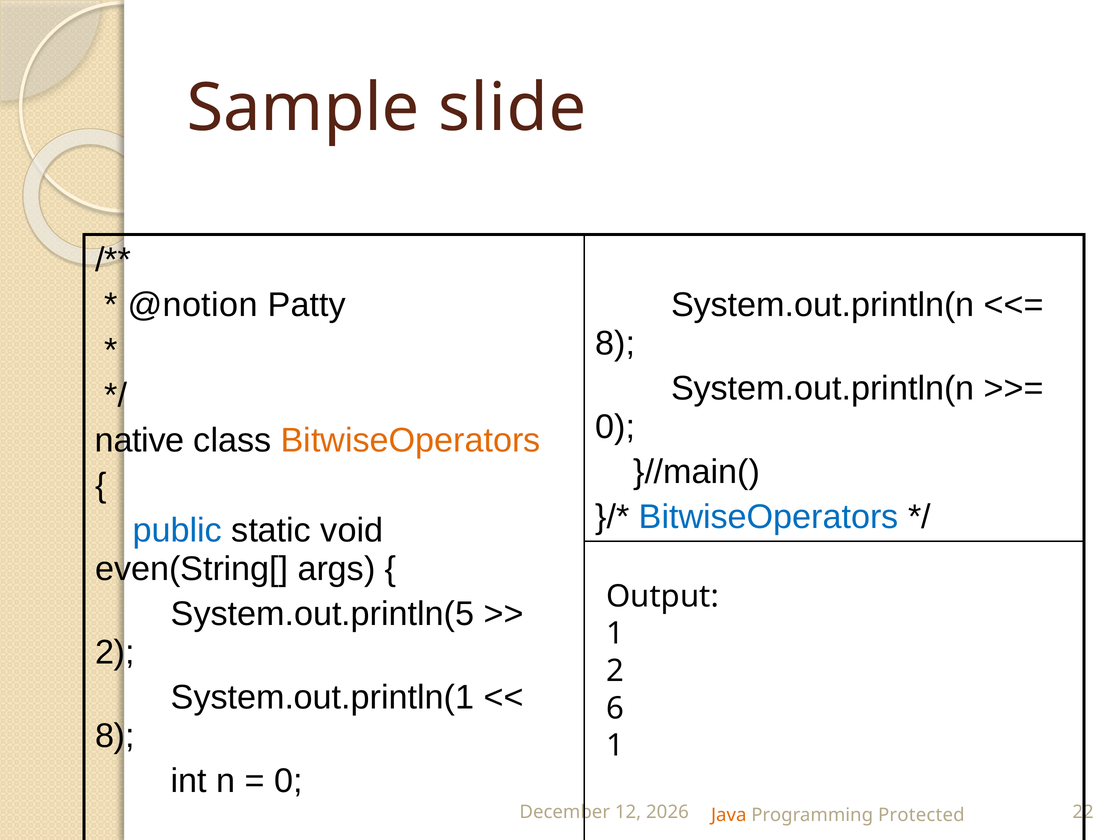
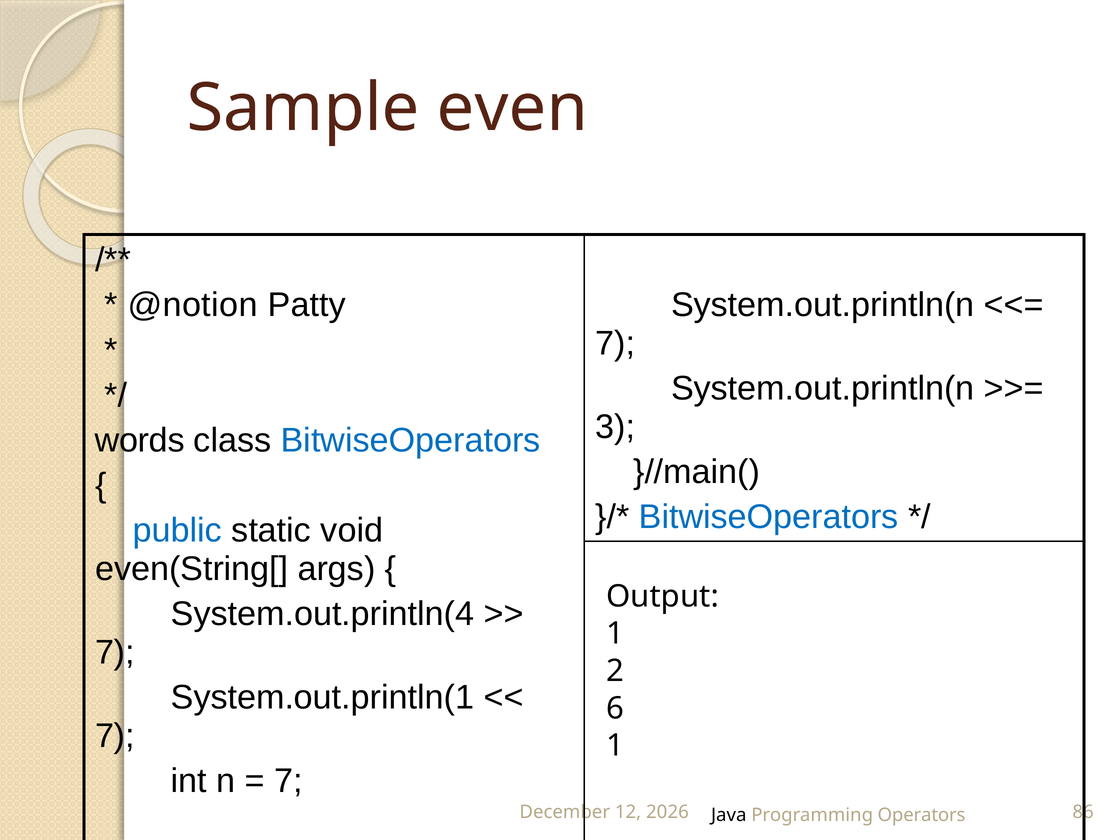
slide: slide -> even (512, 108)
8: 8 -> 7 (615, 343)
0: 0 -> 3 (615, 427)
native: native -> words (140, 440)
BitwiseOperators colour: orange -> blue (411, 440)
System.out.println(5: System.out.println(5 -> System.out.println(4 (323, 614)
2: 2 -> 7 (115, 652)
8: 8 -> 7 (115, 736)
0: 0 -> 7 (288, 781)
22: 22 -> 86 (1083, 812)
Java colour: orange -> black (729, 815)
Protected: Protected -> Operators (922, 815)
